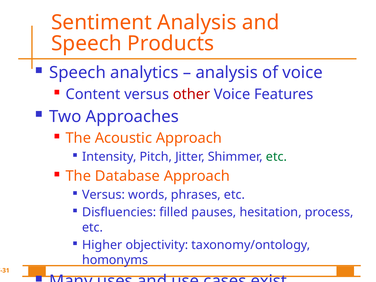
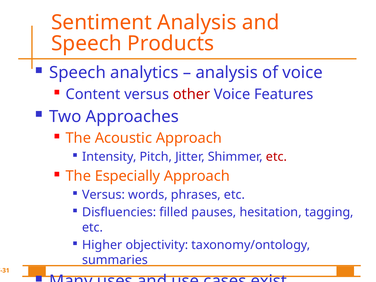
etc colour: green -> red (276, 157)
Database: Database -> Especially (127, 176)
process: process -> tagging (329, 212)
homonyms: homonyms -> summaries (115, 260)
